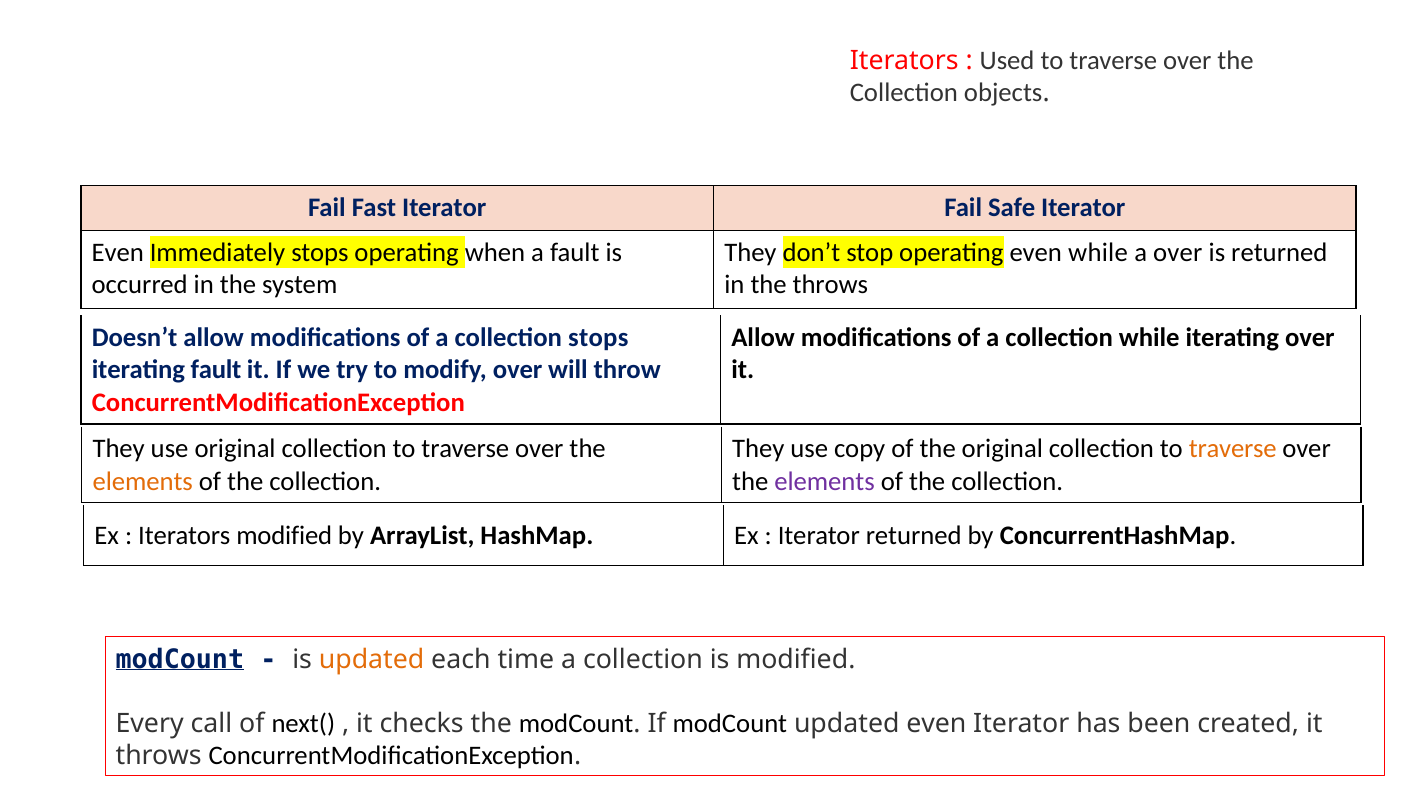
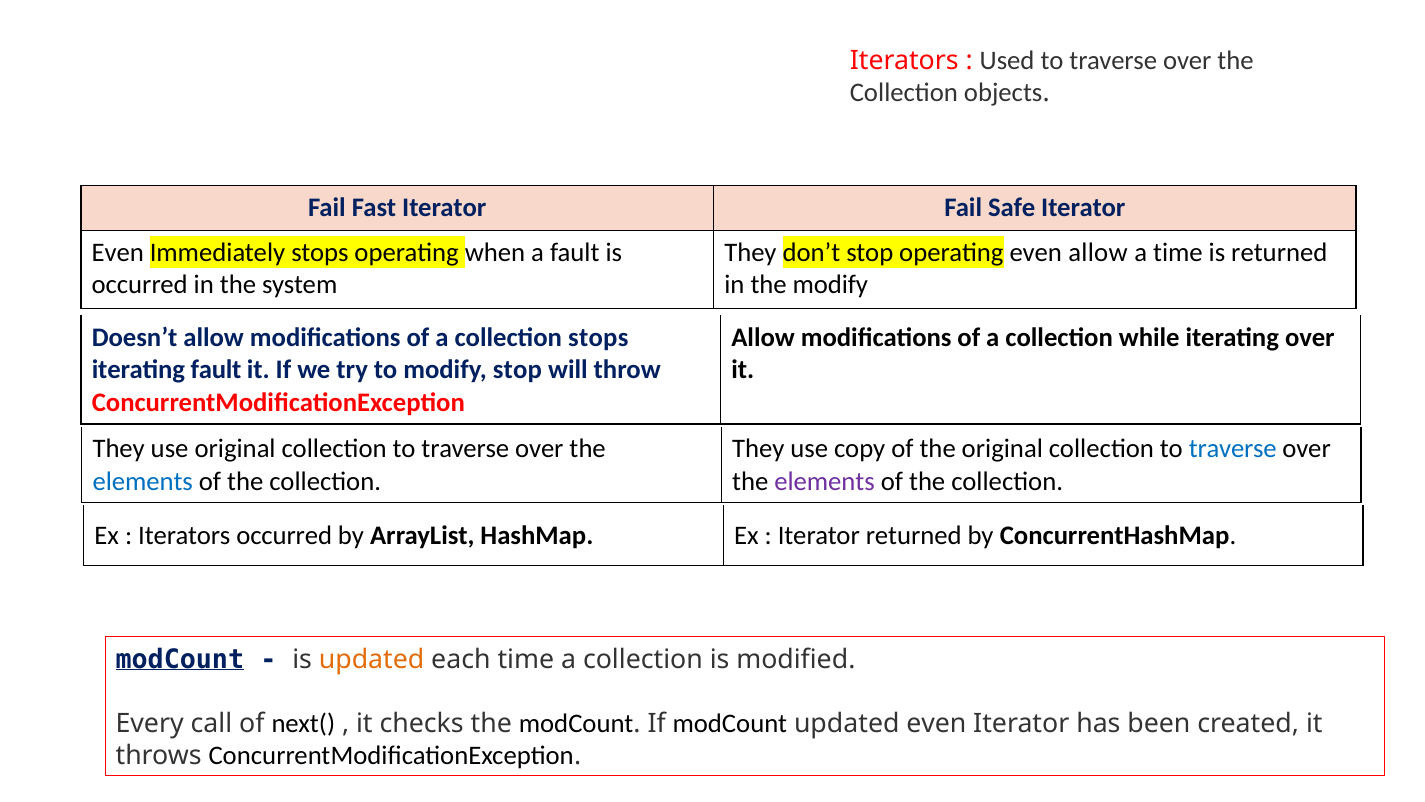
even while: while -> allow (1098, 252)
a over: over -> time (1178, 252)
the throws: throws -> modify (830, 285)
modify over: over -> stop (517, 370)
traverse colour: orange -> blue (1233, 448)
elements colour: orange -> blue (143, 481)
Iterators modified: modified -> occurred (284, 535)
